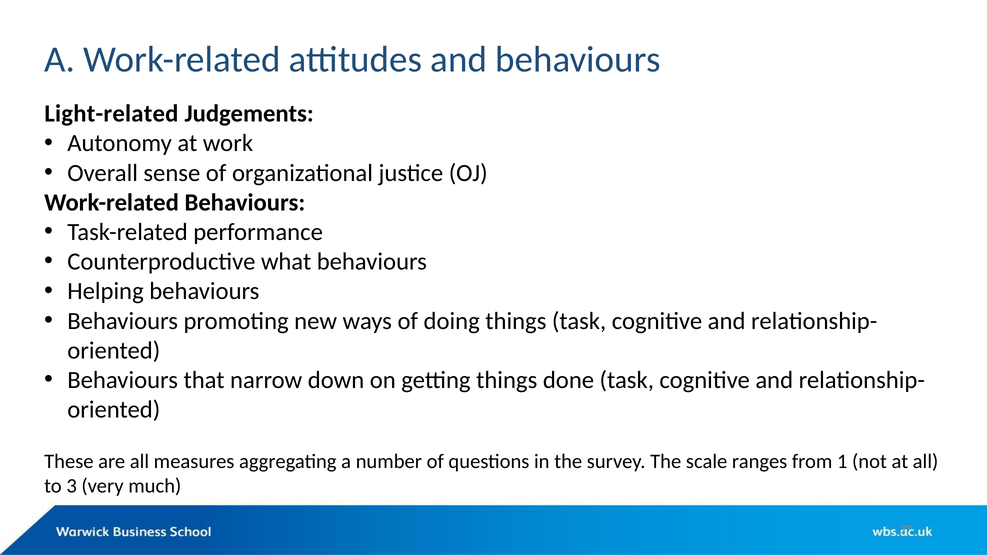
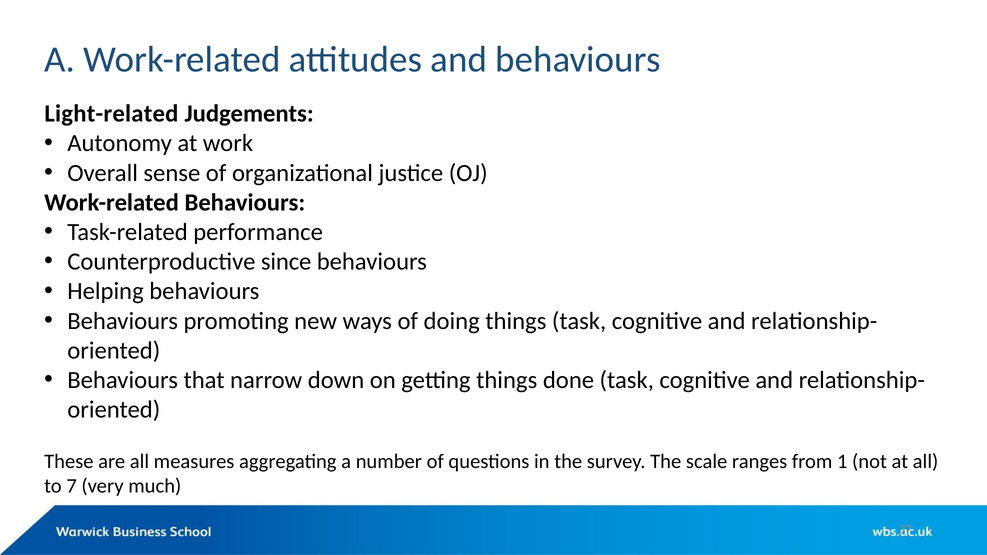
what: what -> since (286, 262)
3: 3 -> 7 (72, 486)
